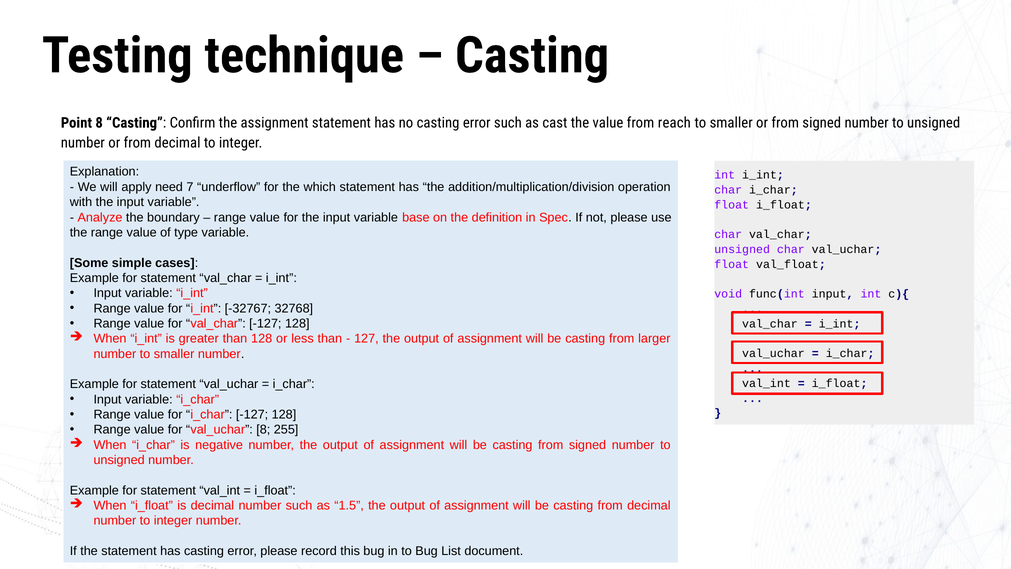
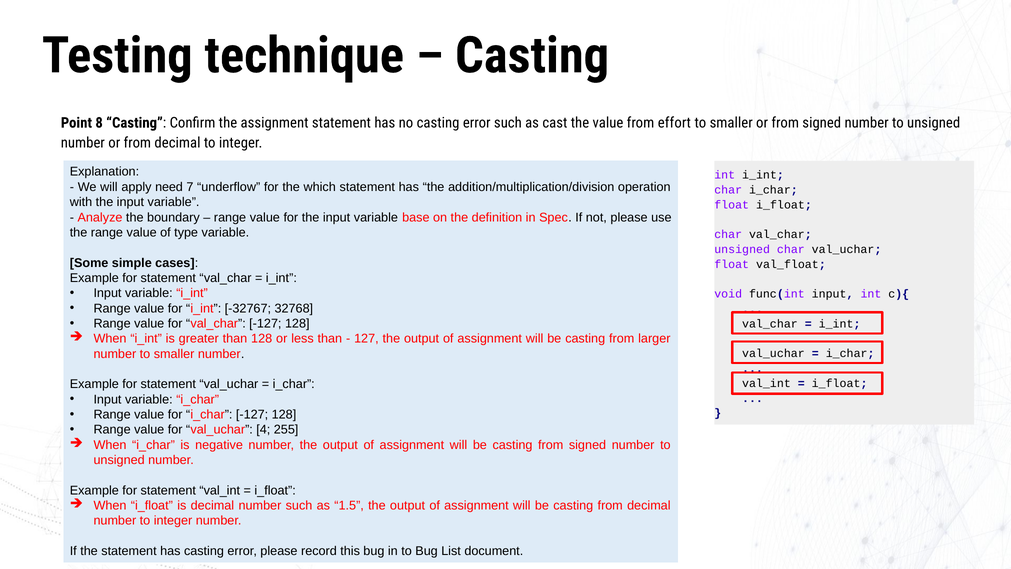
reach: reach -> effort (674, 123)
val_uchar 8: 8 -> 4 (263, 430)
